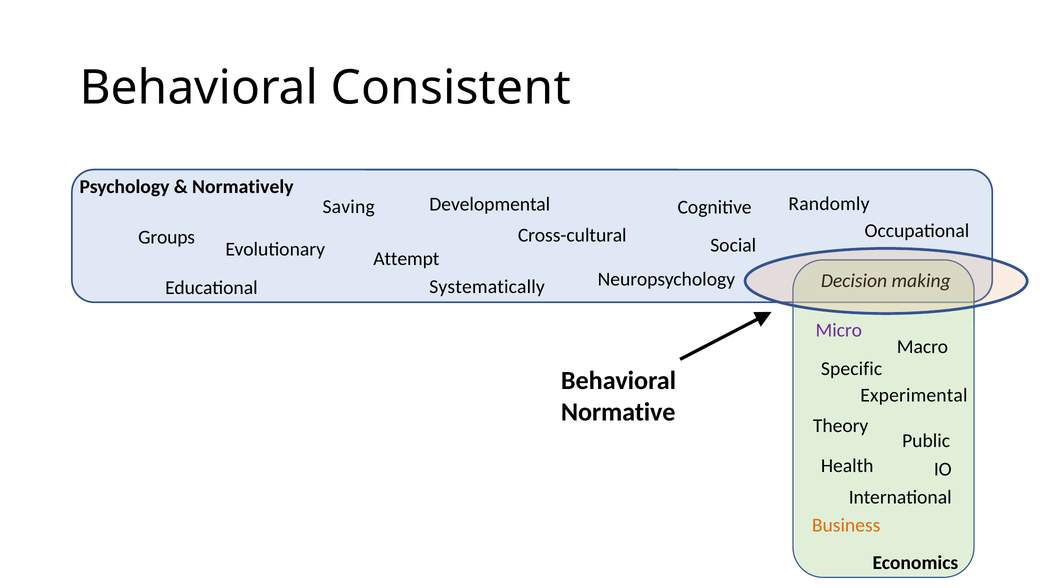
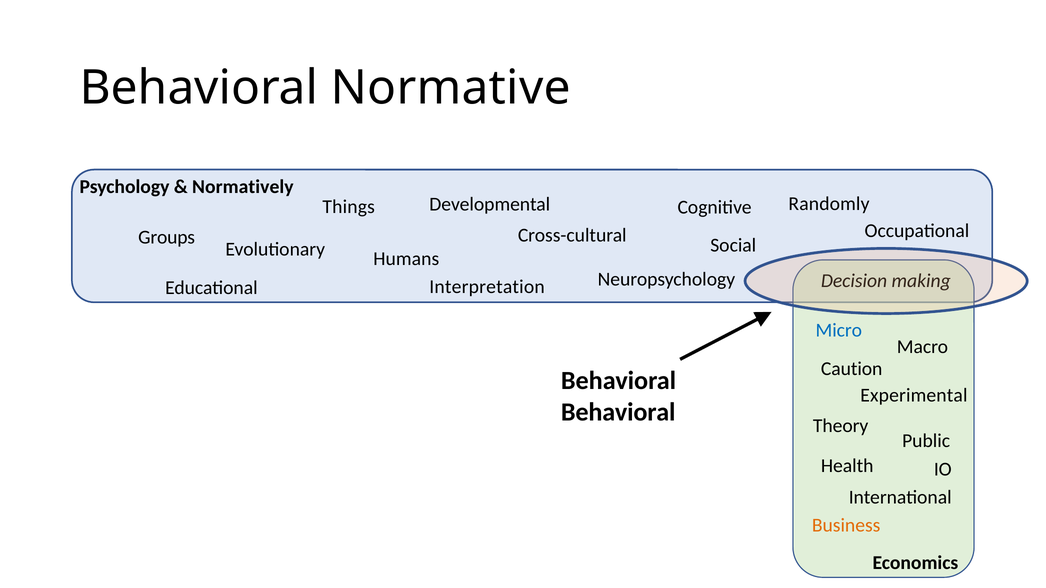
Consistent: Consistent -> Normative (451, 88)
Saving: Saving -> Things (349, 207)
Attempt: Attempt -> Humans (406, 259)
Systematically: Systematically -> Interpretation (487, 287)
Micro colour: purple -> blue (839, 331)
Specific: Specific -> Caution (852, 369)
Normative: Normative -> Behavioral (618, 412)
